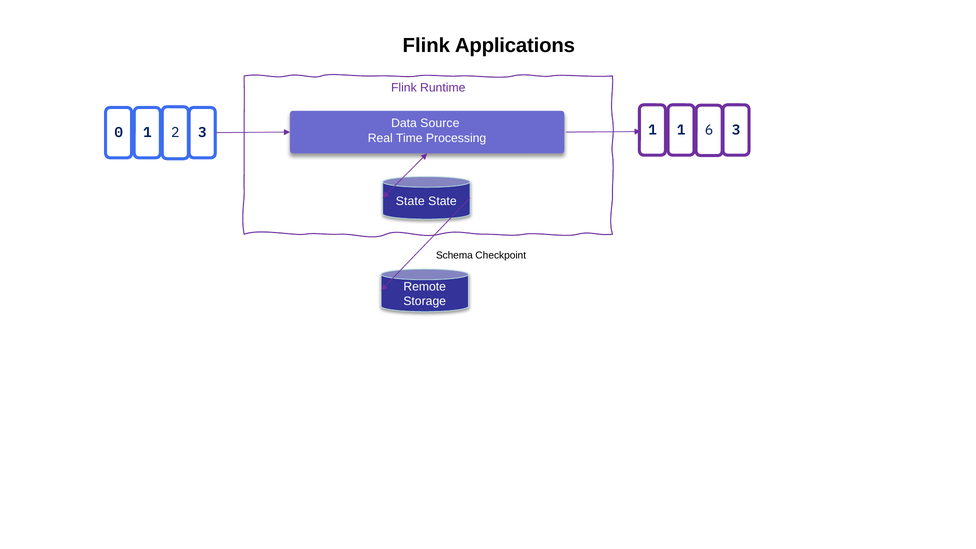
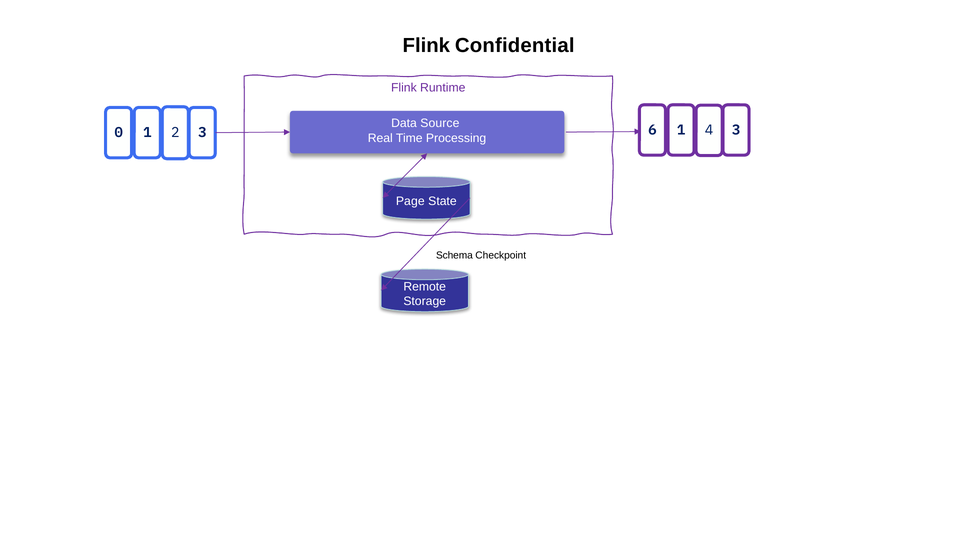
Flink Applications: Applications -> Confidential (515, 46)
3 1: 1 -> 6 (652, 130)
6: 6 -> 4 (709, 130)
State: State -> Page (410, 201)
